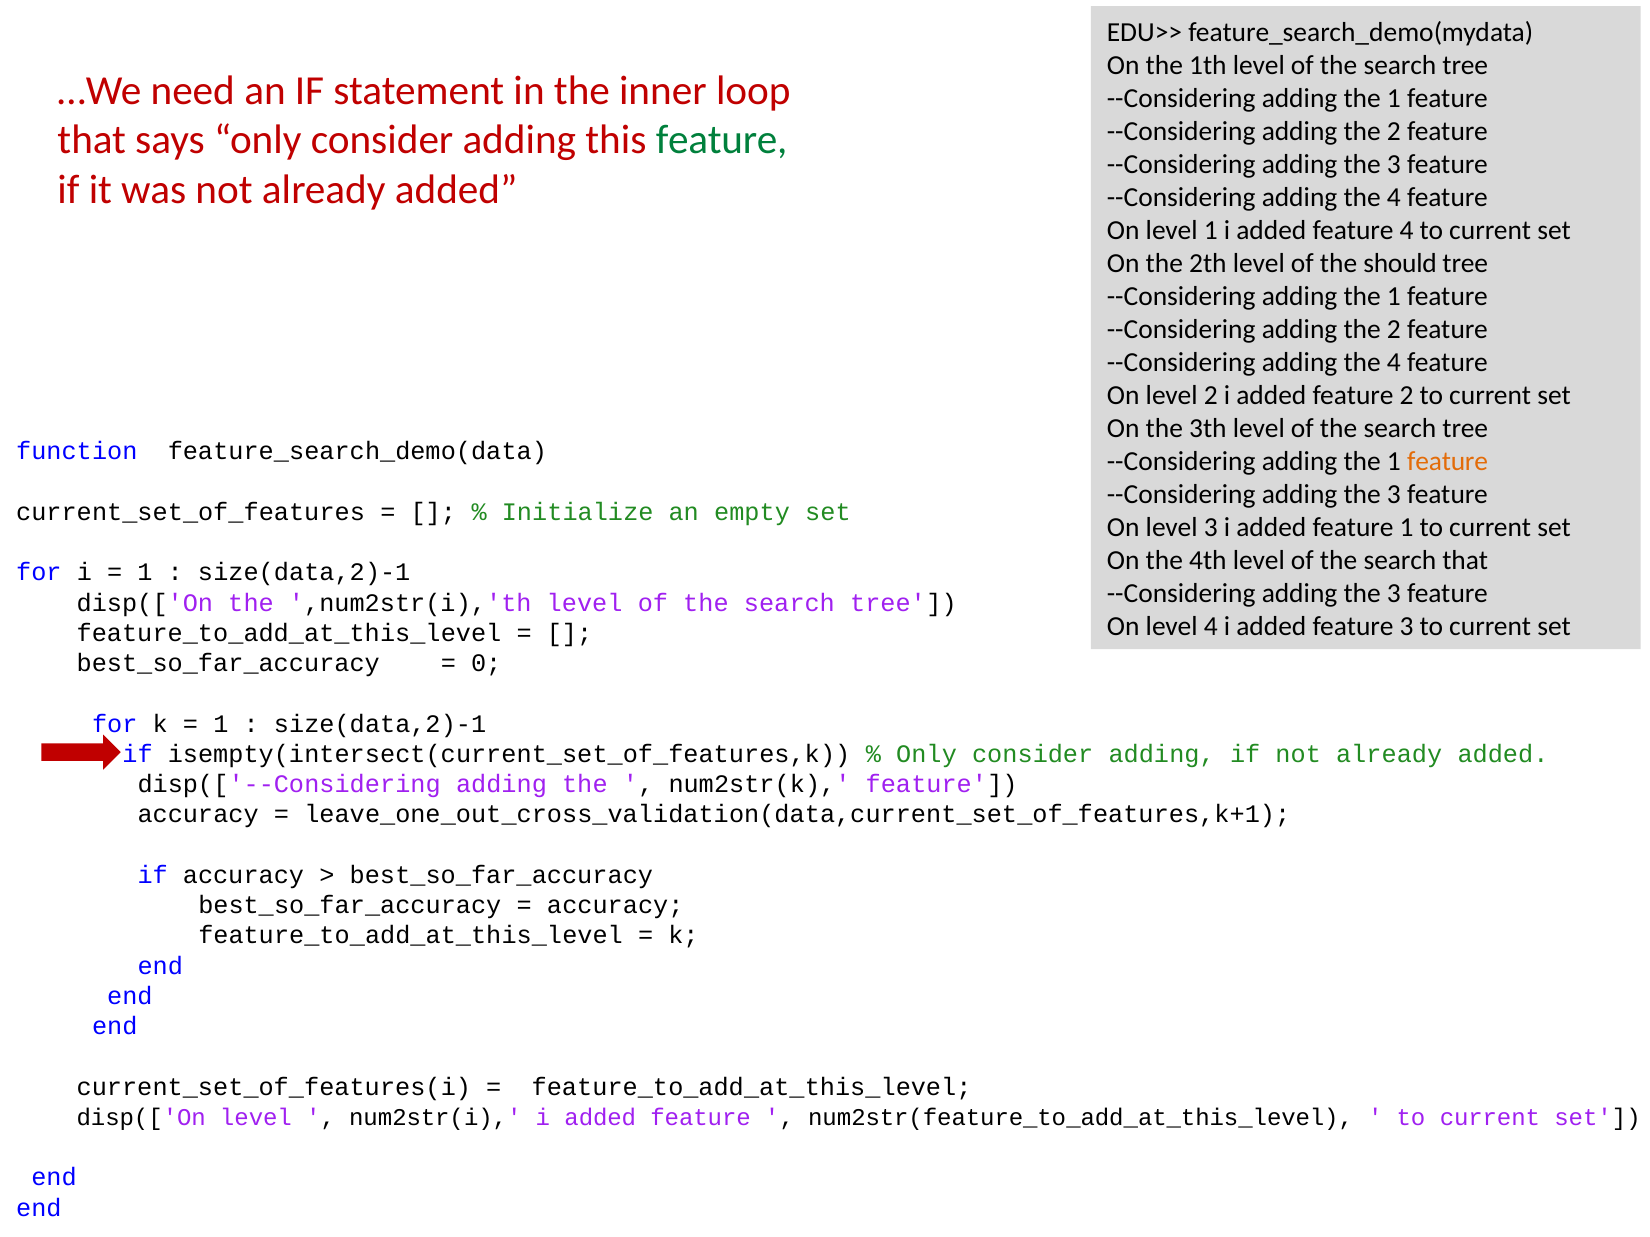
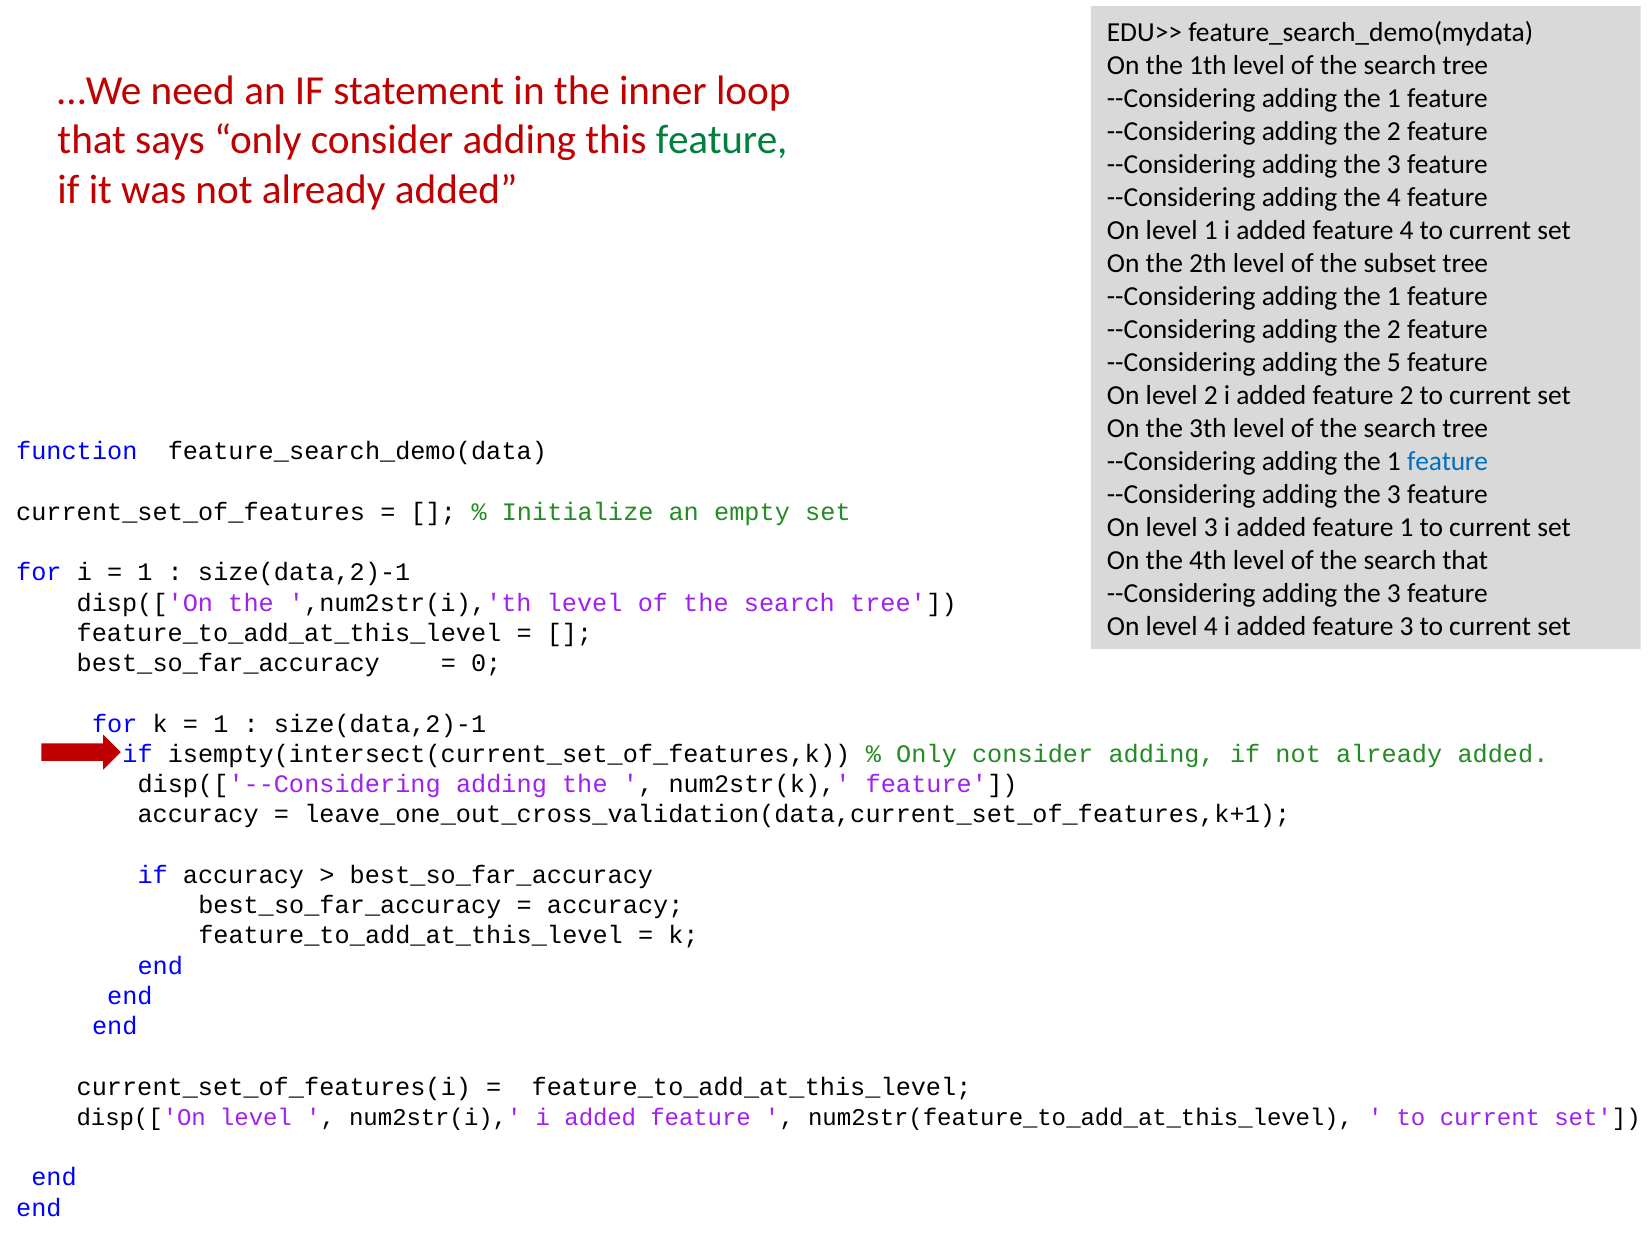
should: should -> subset (1400, 264)
4: 4 -> 5 (1394, 363)
feature colour: orange -> blue (1448, 462)
